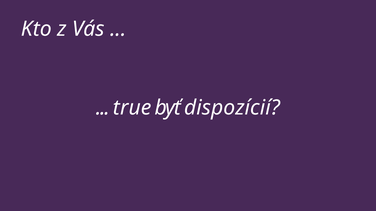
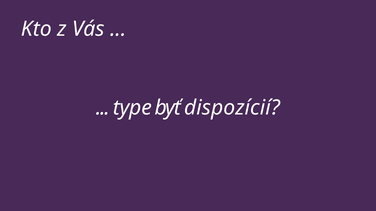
true: true -> type (132, 108)
